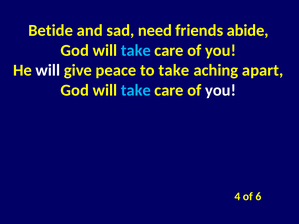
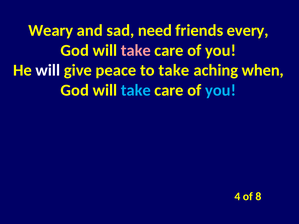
Betide: Betide -> Weary (51, 31)
abide: abide -> every (248, 31)
take colour: light blue -> pink (136, 50)
apart: apart -> when (263, 70)
you colour: white -> light blue (221, 90)
6: 6 -> 8 (258, 197)
